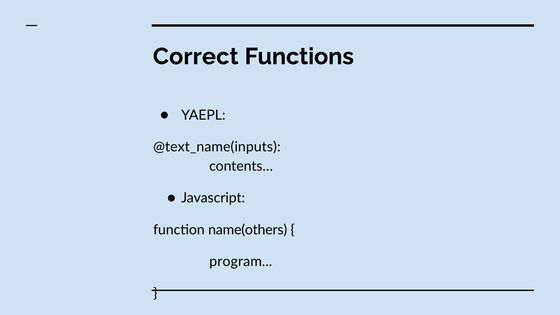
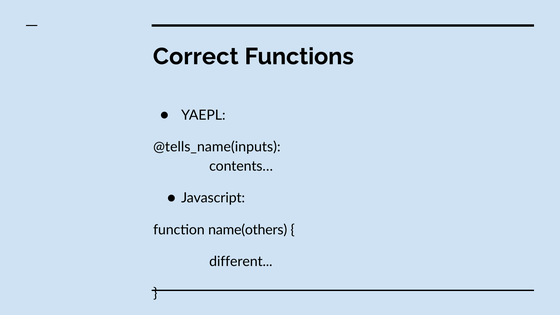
@text_name(inputs: @text_name(inputs -> @tells_name(inputs (217, 147)
program: program -> different (241, 262)
